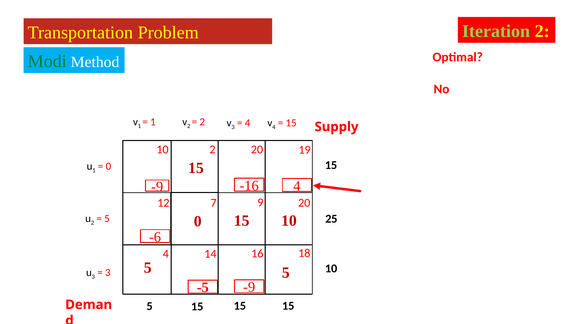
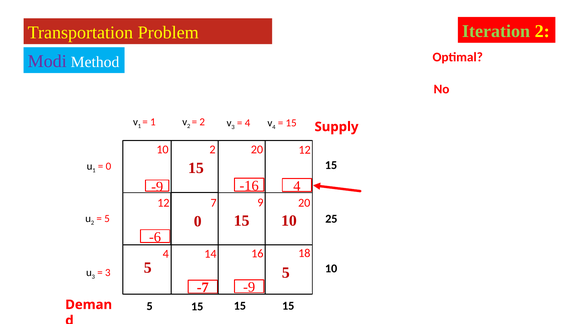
Modi colour: green -> purple (47, 61)
2 19: 19 -> 12 (305, 150)
-5: -5 -> -7 (203, 288)
